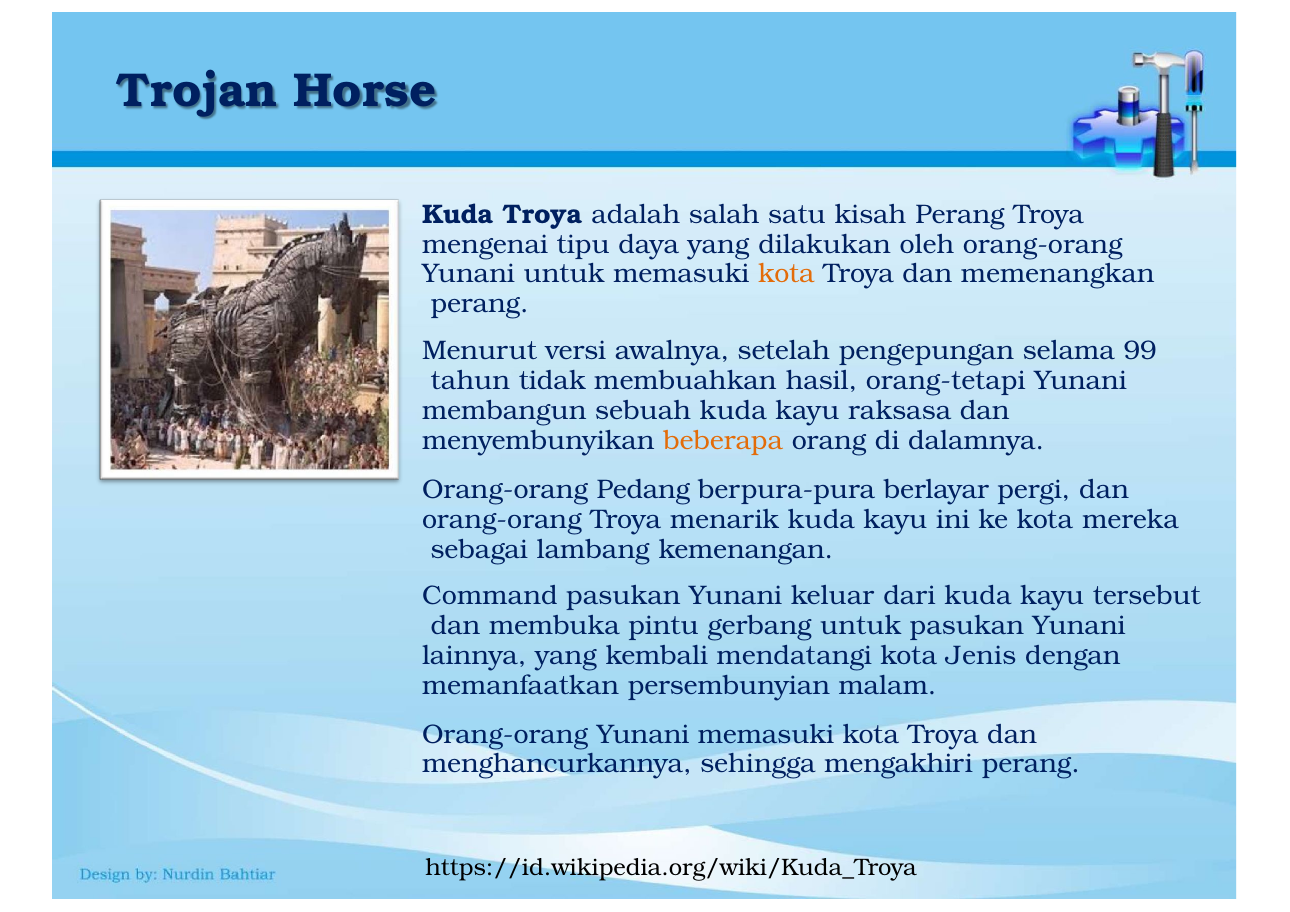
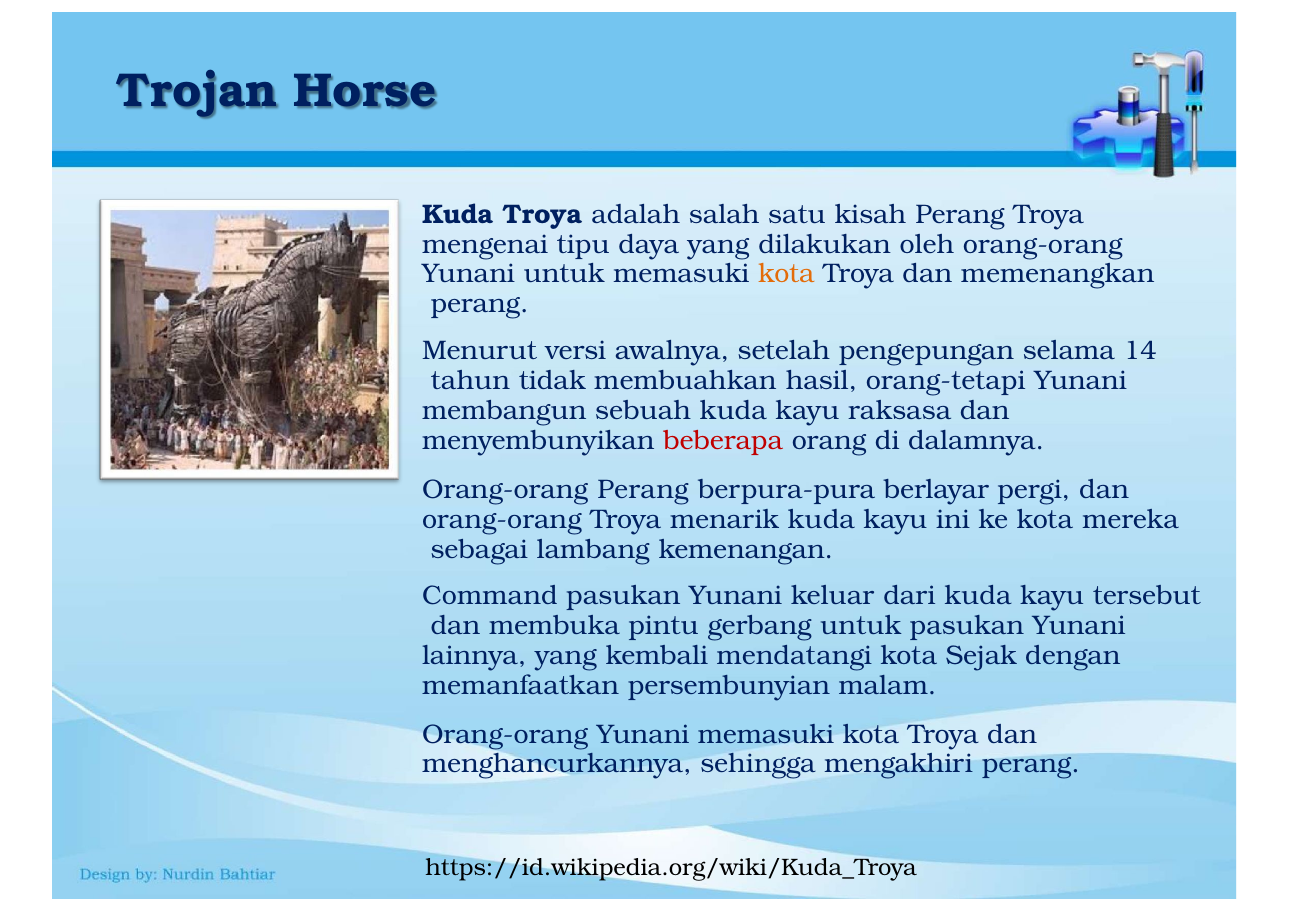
99: 99 -> 14 (1140, 351)
beberapa colour: orange -> red (723, 441)
Orang-orang Pedang: Pedang -> Perang (643, 490)
Jenis: Jenis -> Sejak (981, 656)
